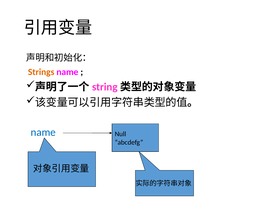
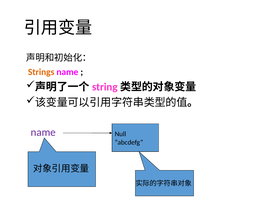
name colour: blue -> purple (43, 132)
